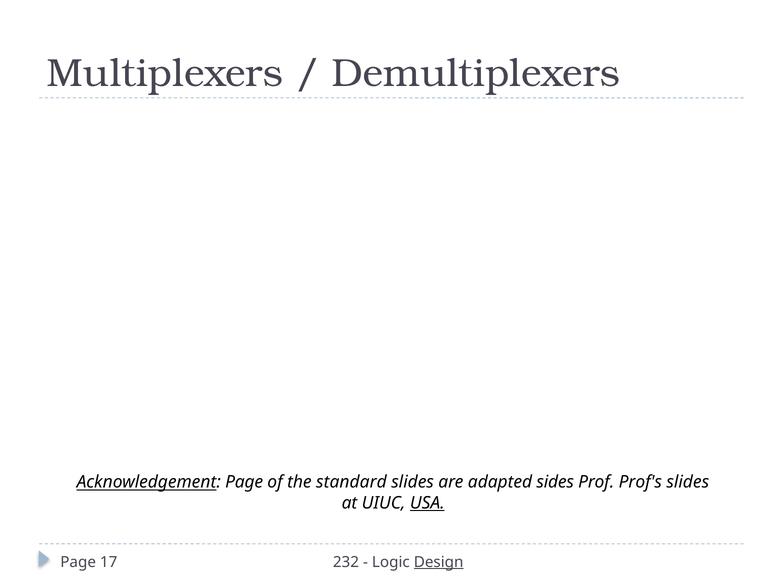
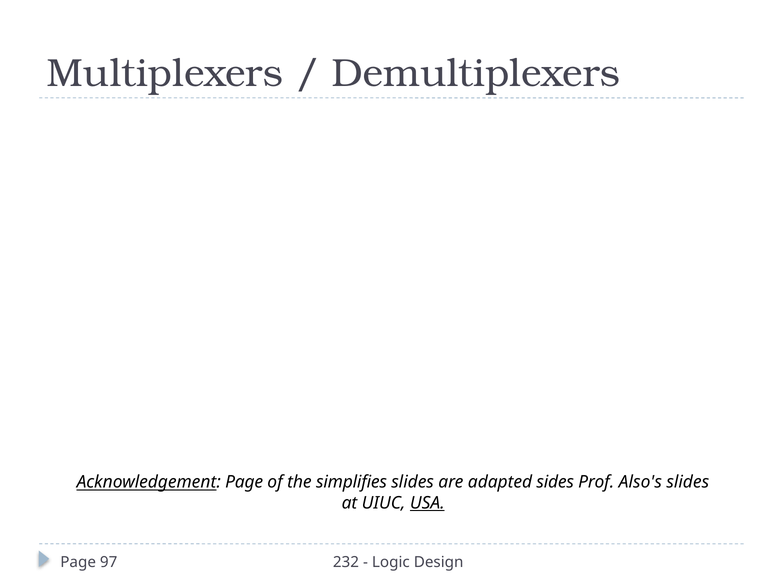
standard: standard -> simplifies (352, 482)
Prof's: Prof's -> Also's (640, 482)
17: 17 -> 97 (109, 562)
Design underline: present -> none (439, 562)
